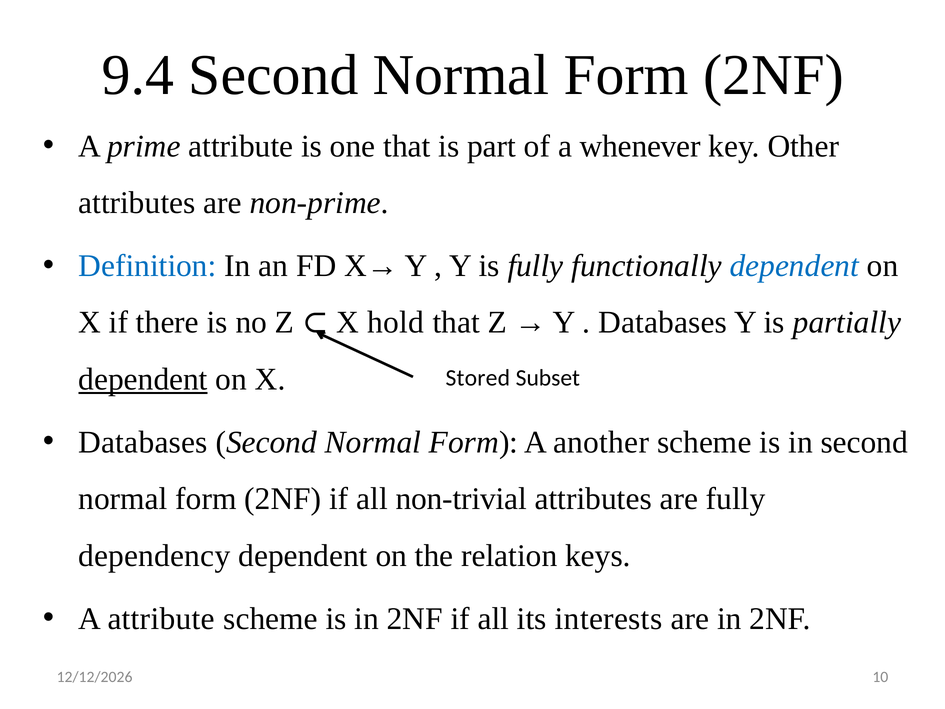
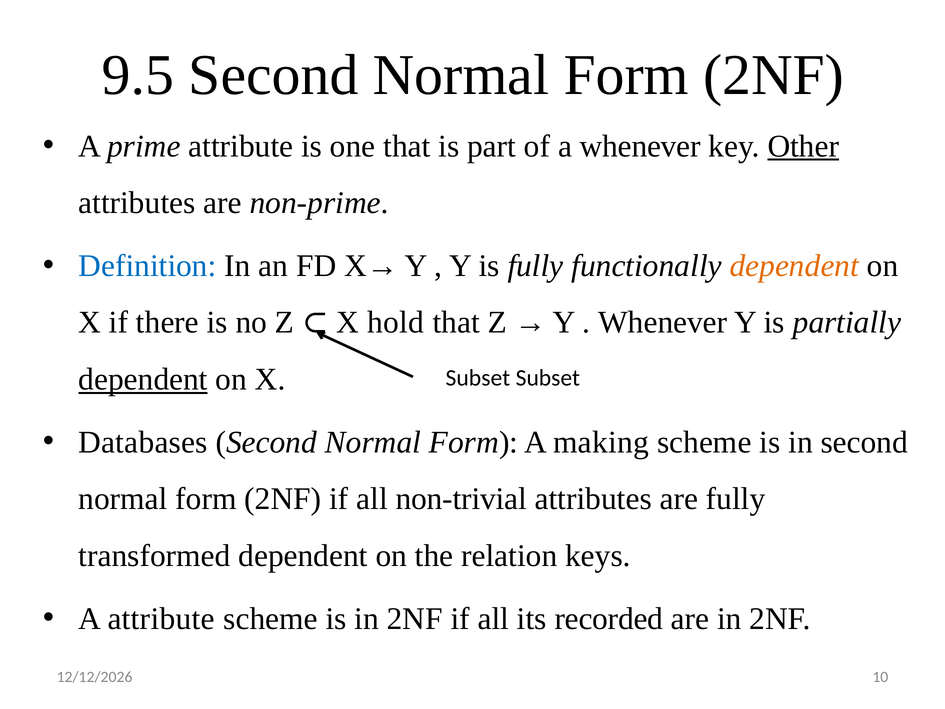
9.4: 9.4 -> 9.5 (138, 75)
Other underline: none -> present (803, 146)
dependent colour: blue -> orange (794, 266)
Databases: Databases -> Whenever (663, 322)
Stored: Stored -> Subset (478, 378)
another: another -> making (601, 442)
dependency: dependency -> transformed (154, 556)
interests: interests -> recorded (609, 619)
